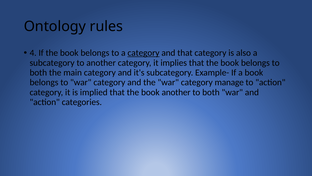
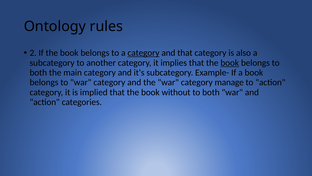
4: 4 -> 2 (33, 53)
book underline: none -> present (230, 63)
book another: another -> without (176, 92)
